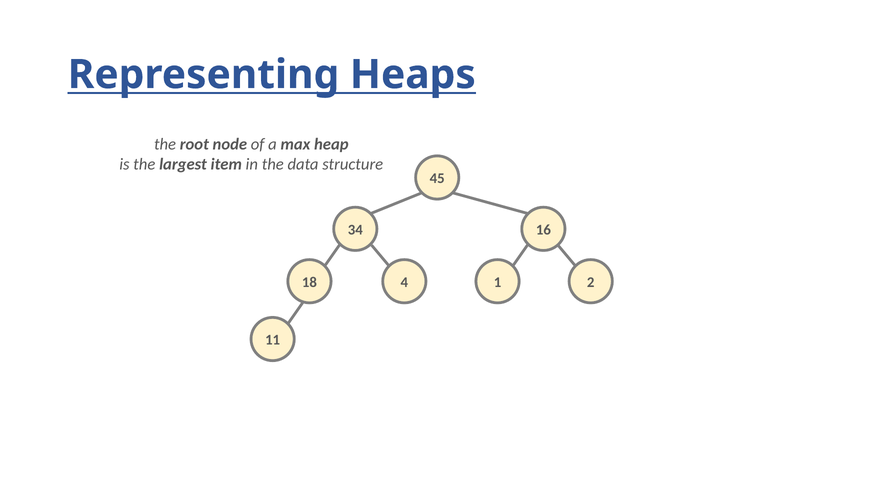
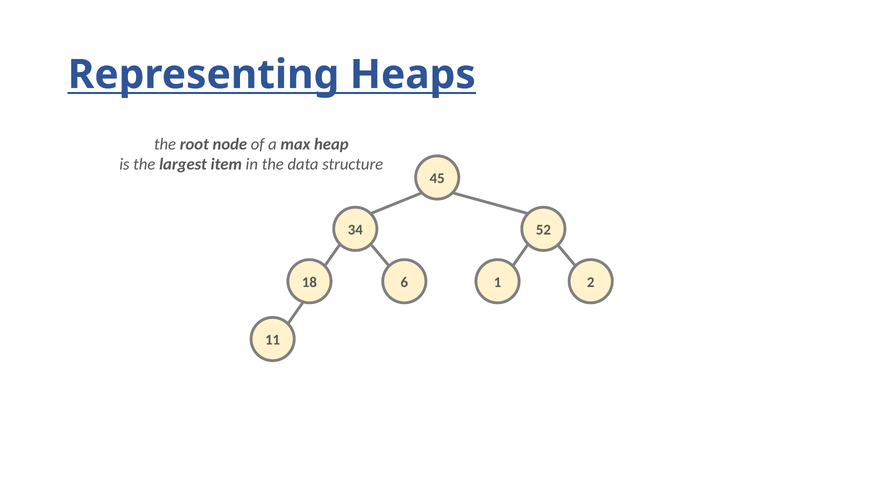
16: 16 -> 52 (543, 230)
4: 4 -> 6 (404, 282)
